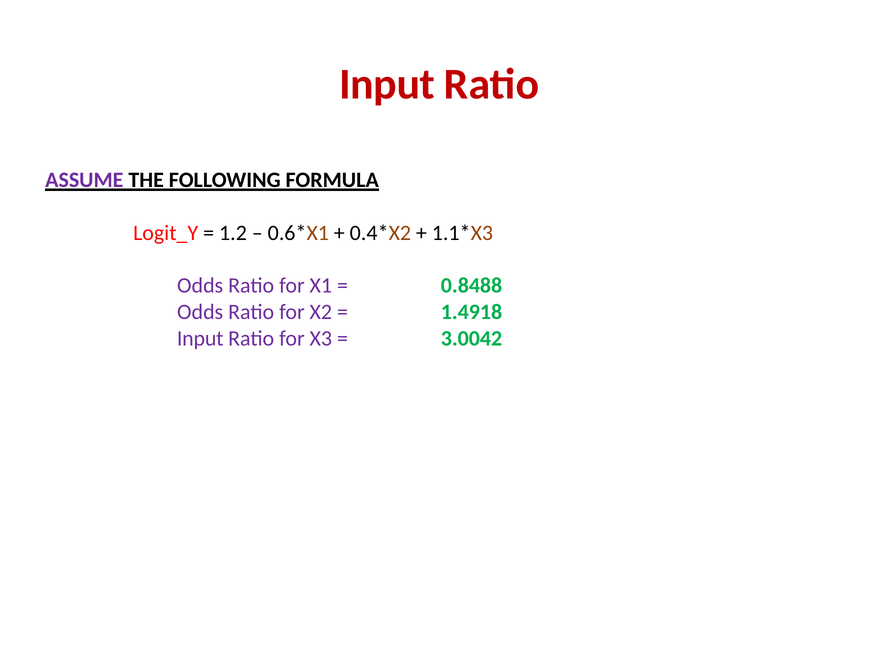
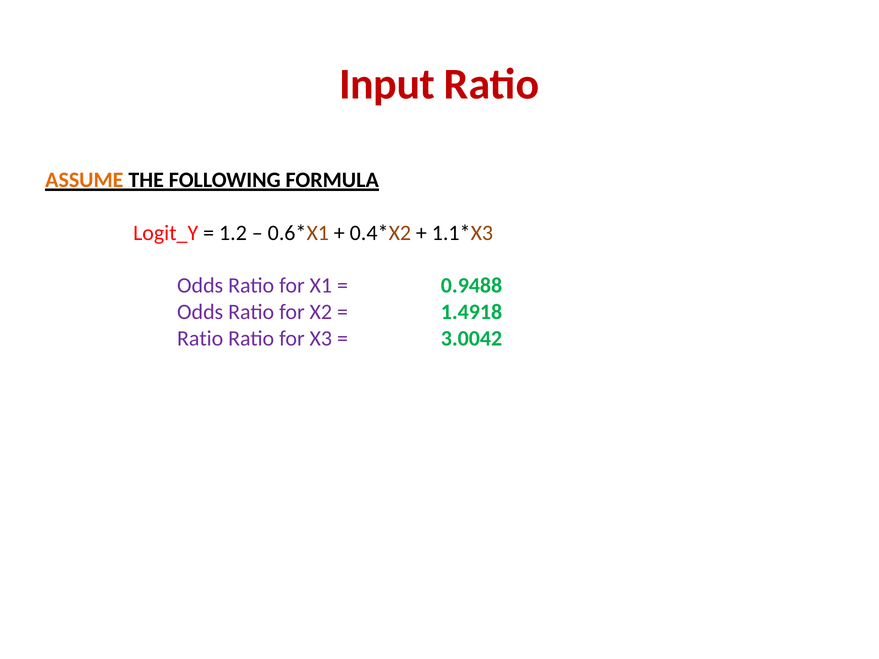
ASSUME colour: purple -> orange (84, 180)
0.8488: 0.8488 -> 0.9488 (472, 286)
Input: Input -> Ratio (200, 338)
